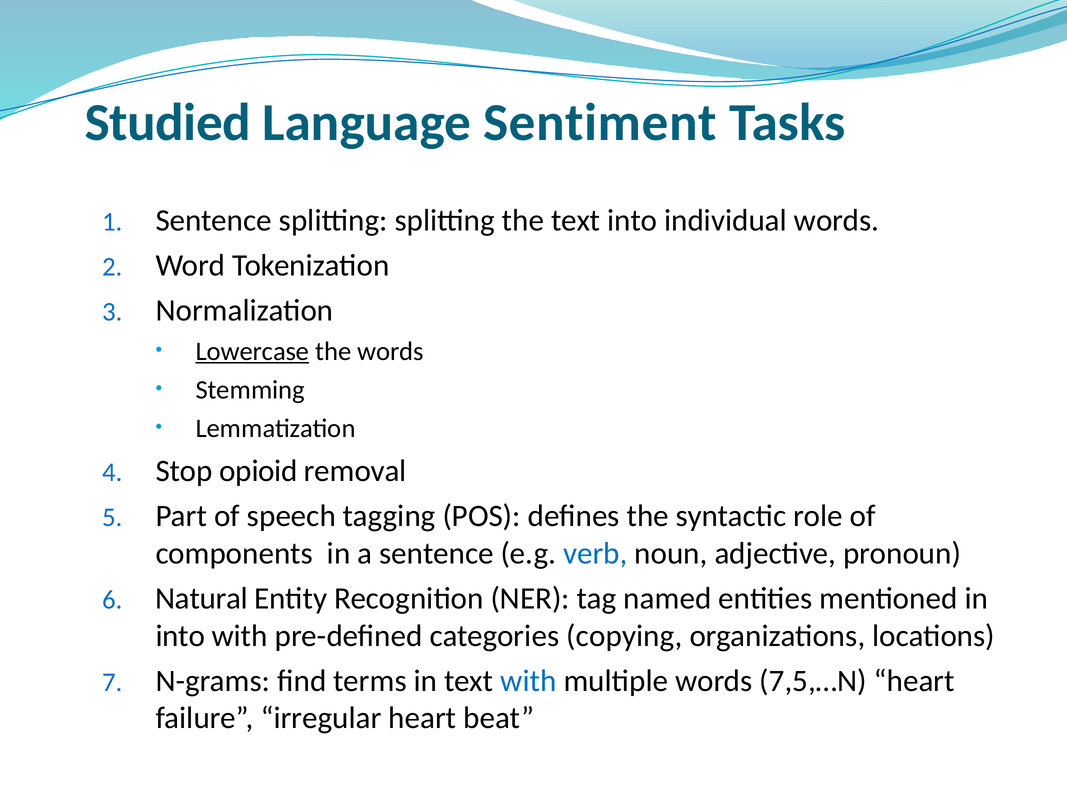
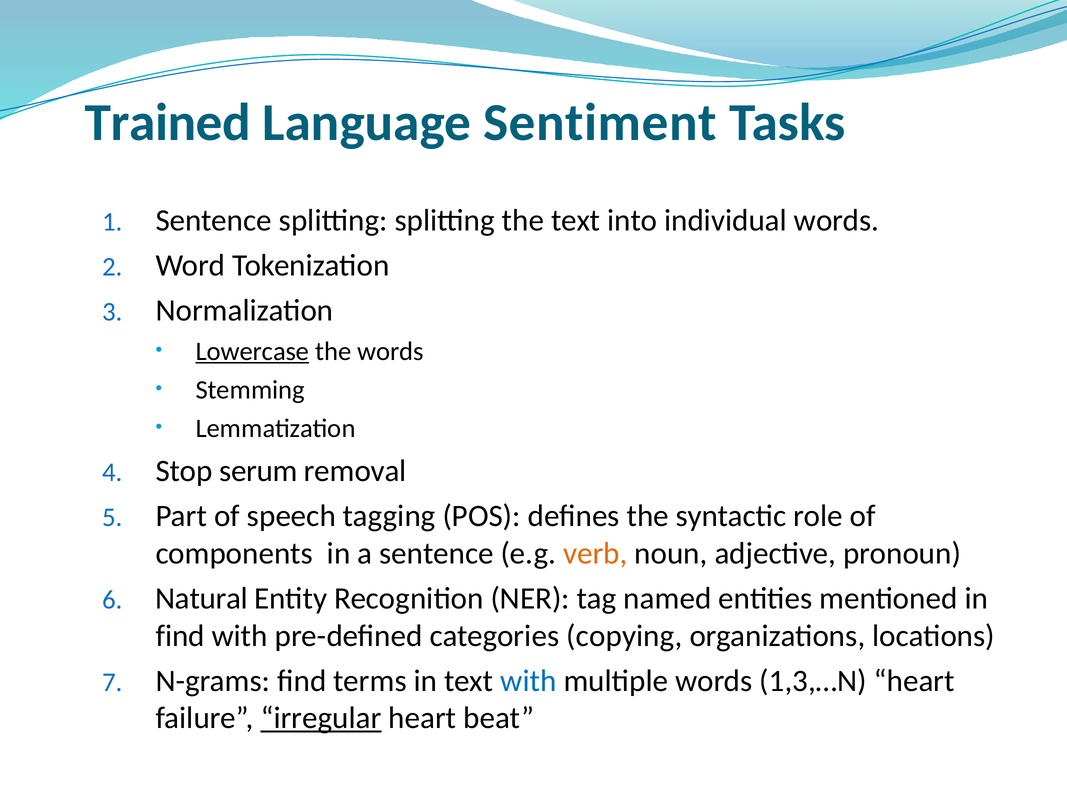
Studied: Studied -> Trained (168, 123)
opioid: opioid -> serum (258, 471)
verb colour: blue -> orange (595, 554)
into: into -> find (180, 636)
7,5,…N: 7,5,…N -> 1,3,…N (813, 681)
irregular underline: none -> present (321, 718)
